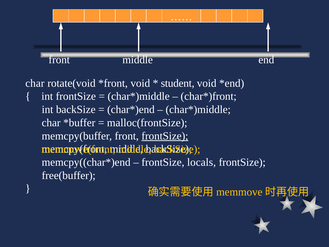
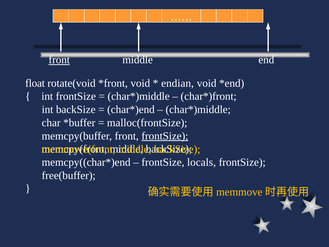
front underline: none -> present (59, 60)
char: char -> float (35, 83)
student: student -> endian (178, 83)
